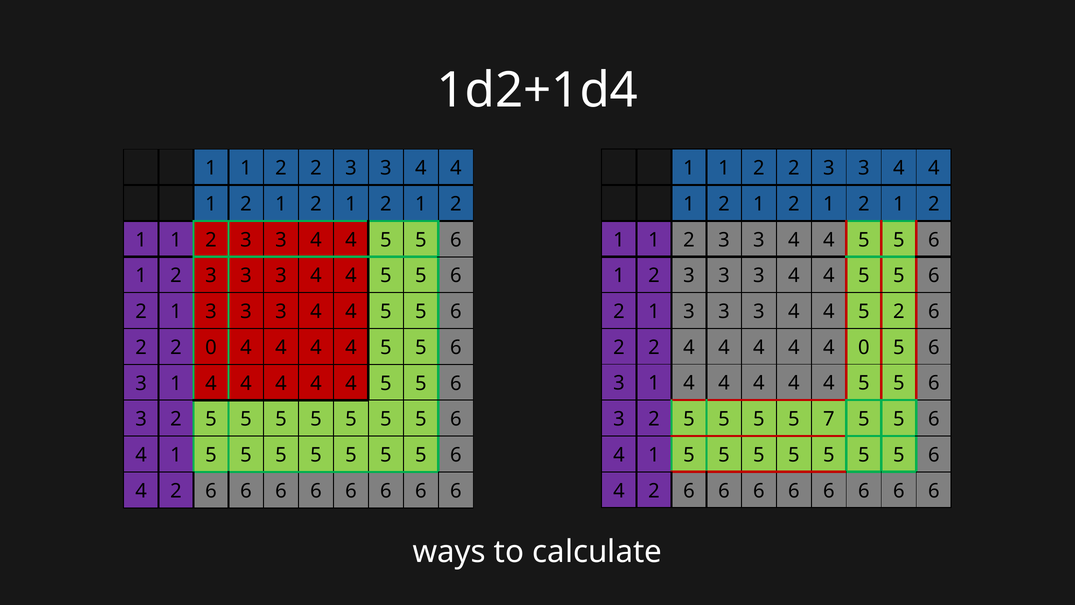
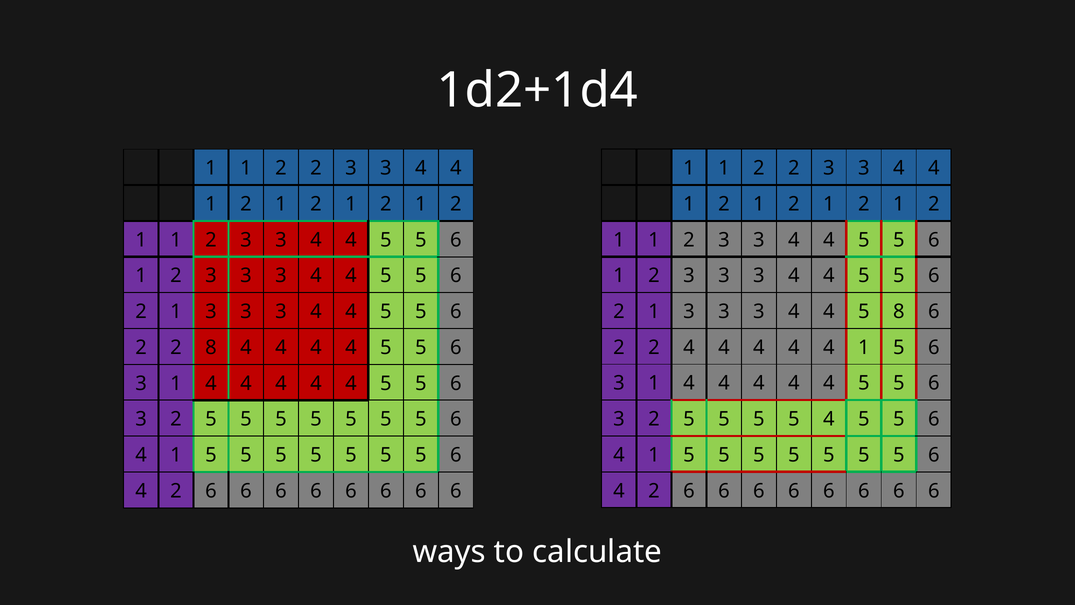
5 2: 2 -> 8 (899, 311)
4 4 4 0: 0 -> 1 (864, 347)
2 0: 0 -> 8 (211, 347)
5 7: 7 -> 4 (829, 419)
